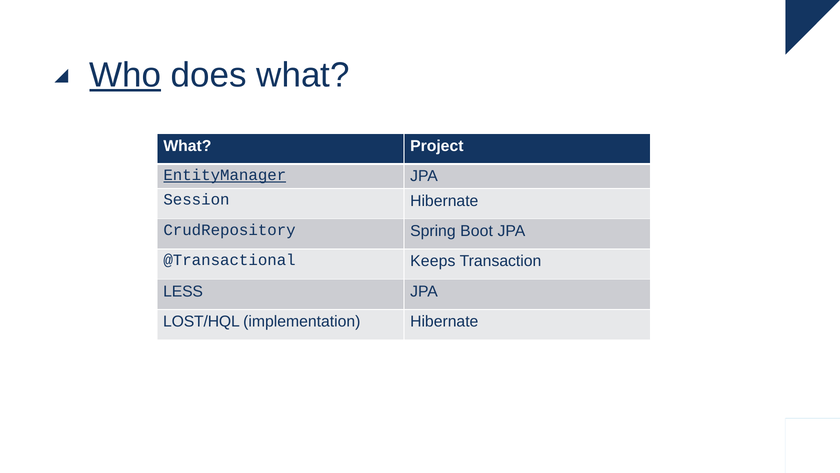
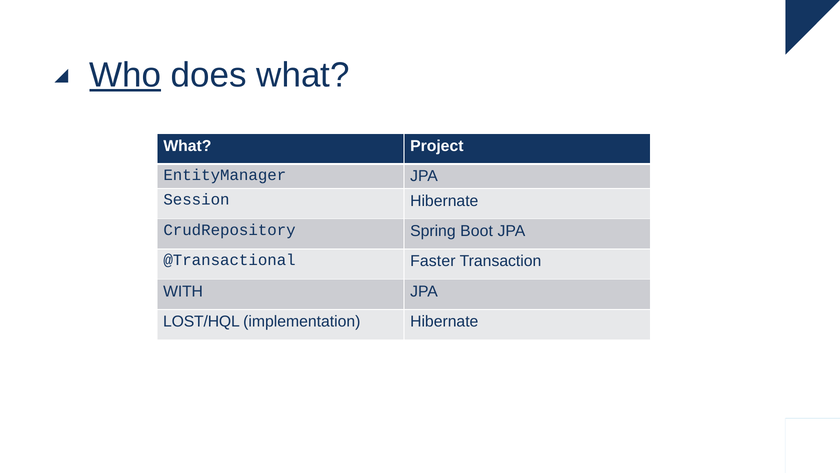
EntityManager underline: present -> none (225, 175)
Keeps: Keeps -> Faster (433, 261)
LESS: LESS -> WITH (183, 291)
